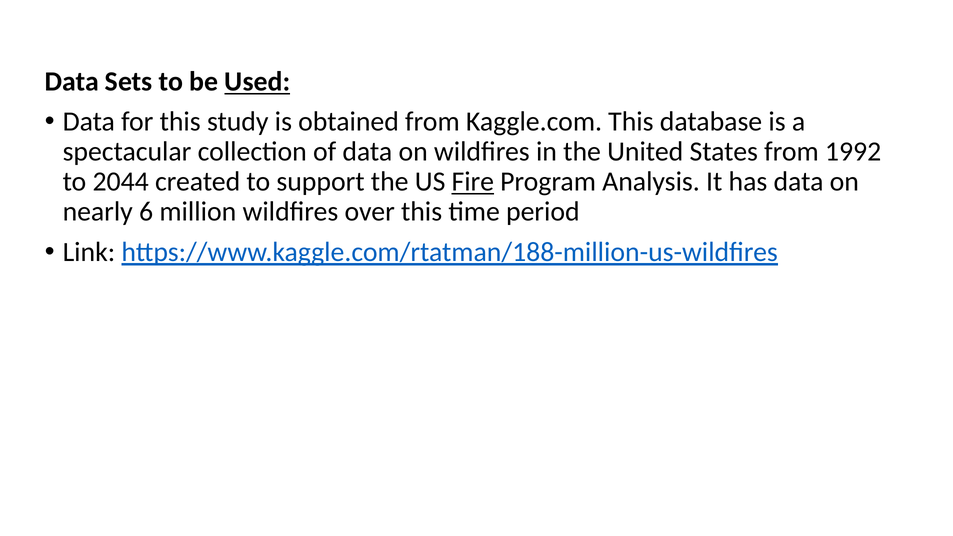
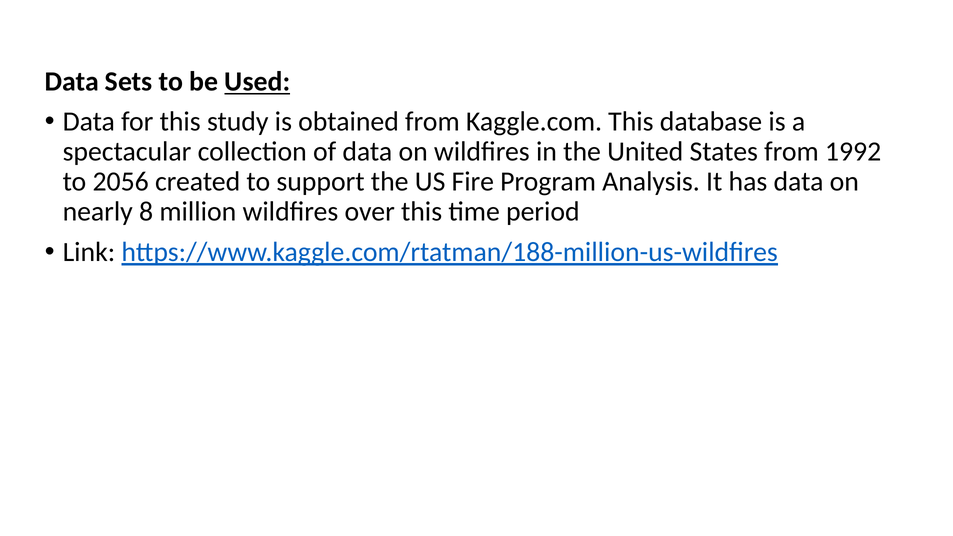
2044: 2044 -> 2056 (121, 182)
Fire underline: present -> none (473, 182)
6: 6 -> 8 (146, 212)
